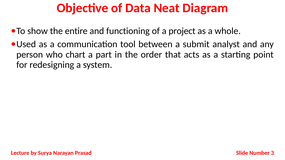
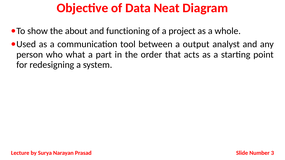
entire: entire -> about (76, 31)
submit: submit -> output (196, 44)
chart: chart -> what (75, 55)
